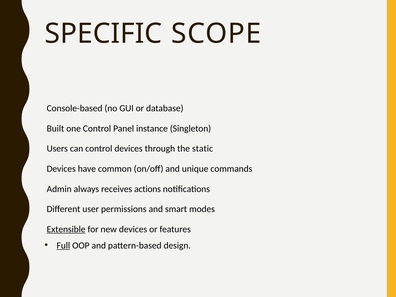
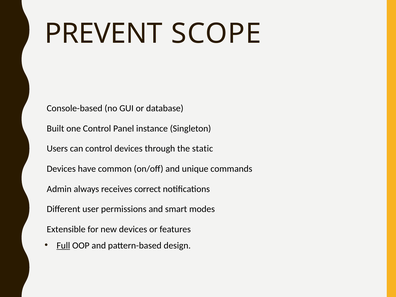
SPECIFIC: SPECIFIC -> PREVENT (104, 34)
actions: actions -> correct (148, 189)
Extensible underline: present -> none (66, 229)
